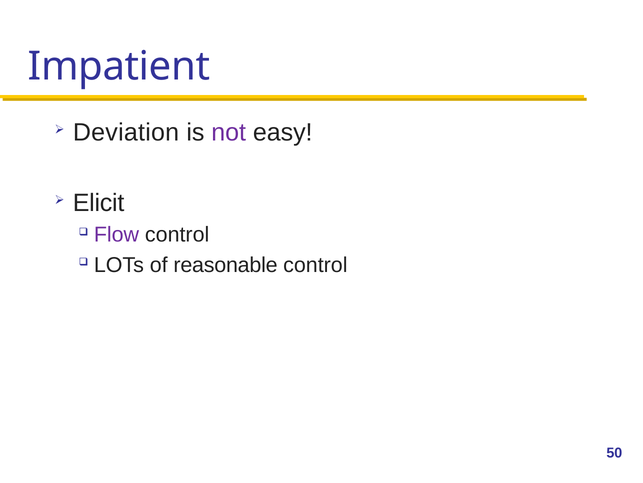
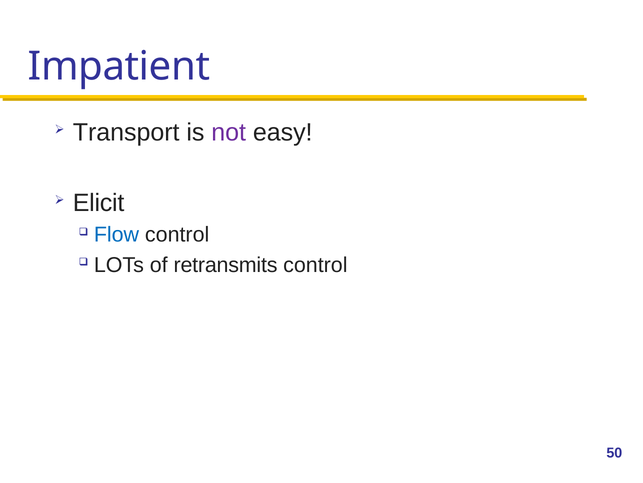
Deviation: Deviation -> Transport (126, 133)
Flow colour: purple -> blue (116, 235)
reasonable: reasonable -> retransmits (226, 265)
